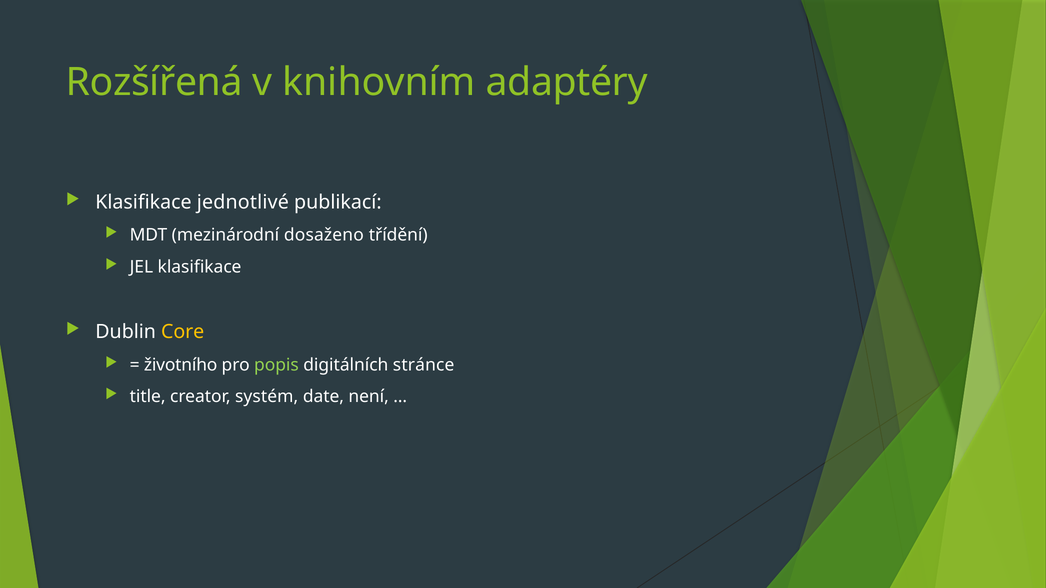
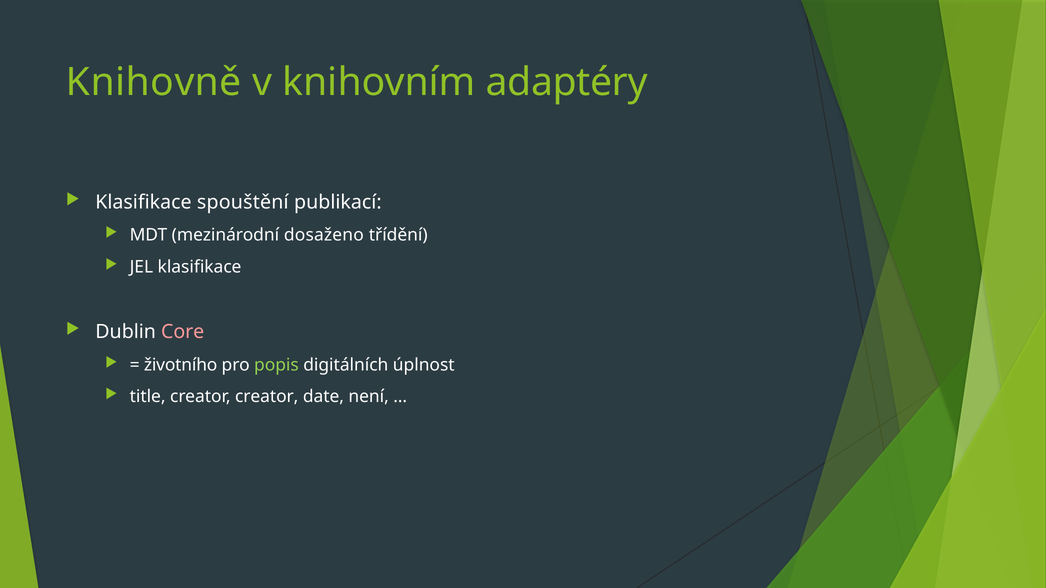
Rozšířená: Rozšířená -> Knihovně (154, 82)
jednotlivé: jednotlivé -> spouštění (243, 202)
Core colour: yellow -> pink (183, 332)
stránce: stránce -> úplnost (424, 365)
creator systém: systém -> creator (267, 397)
